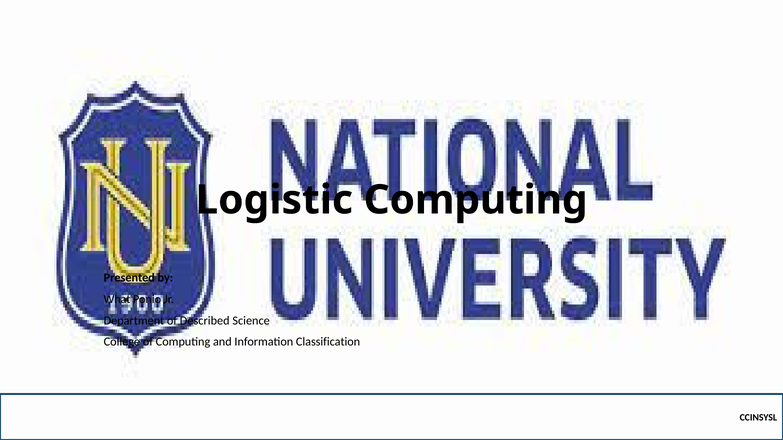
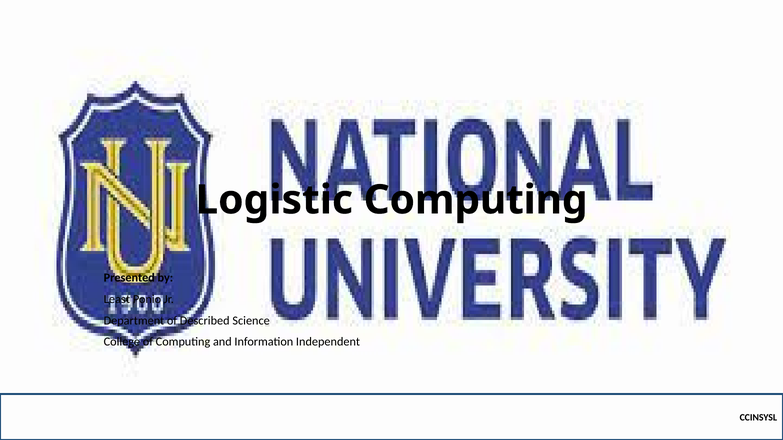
What: What -> Least (117, 300)
Classification: Classification -> Independent (328, 342)
